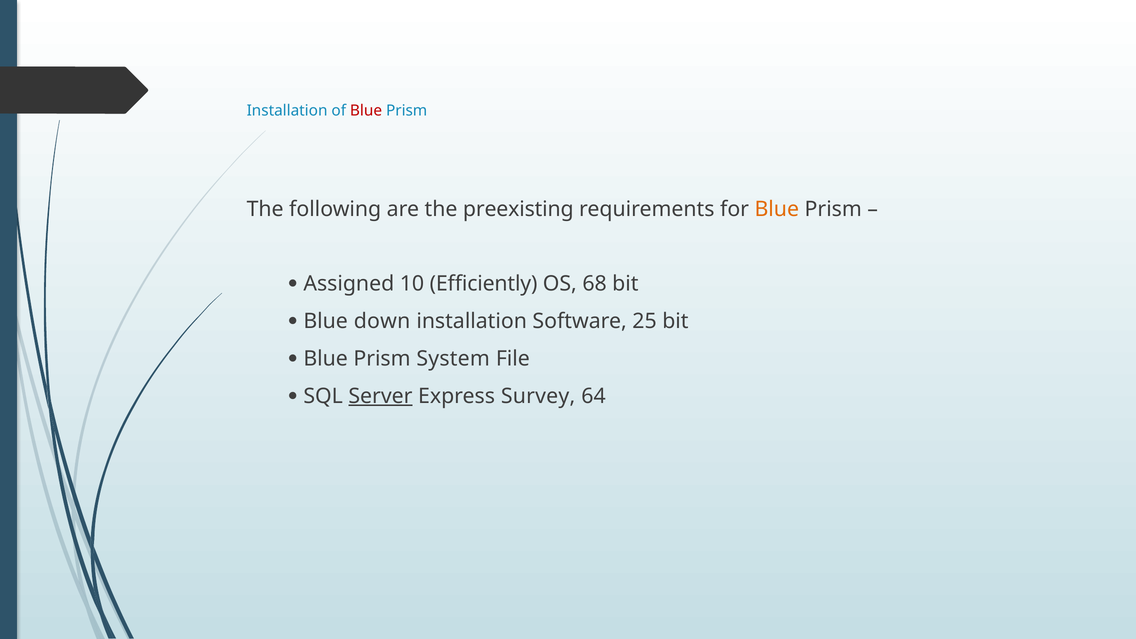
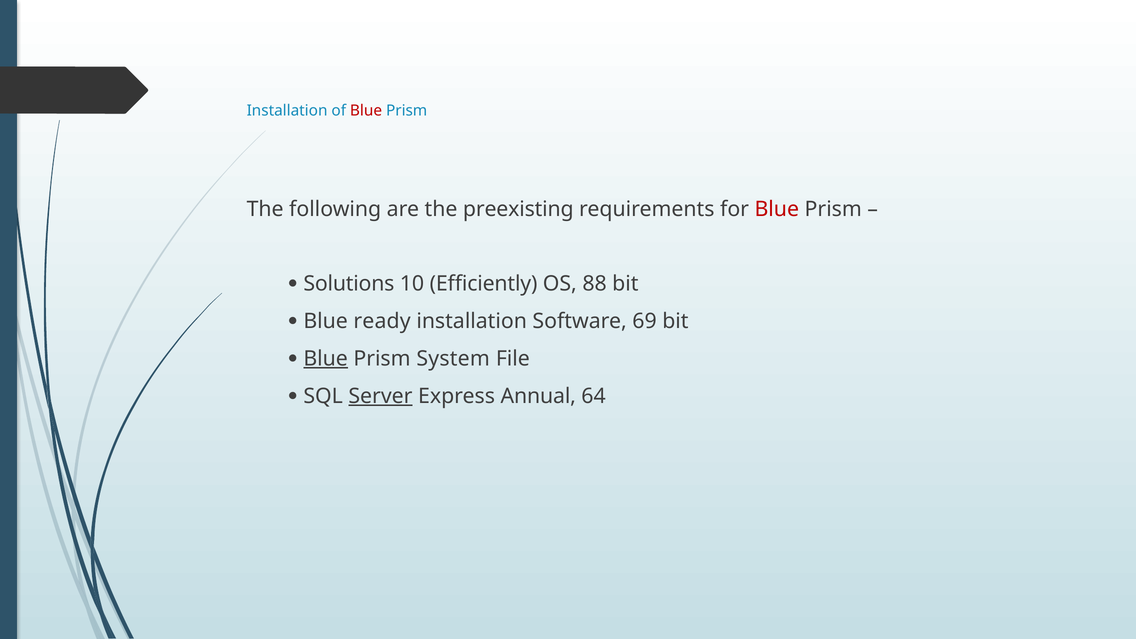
Blue colour: orange -> red (777, 209)
Assigned: Assigned -> Solutions (349, 284)
68: 68 -> 88 (595, 284)
down: down -> ready (382, 321)
25: 25 -> 69 (645, 321)
Blue underline: none -> present (326, 359)
Survey: Survey -> Annual (538, 396)
